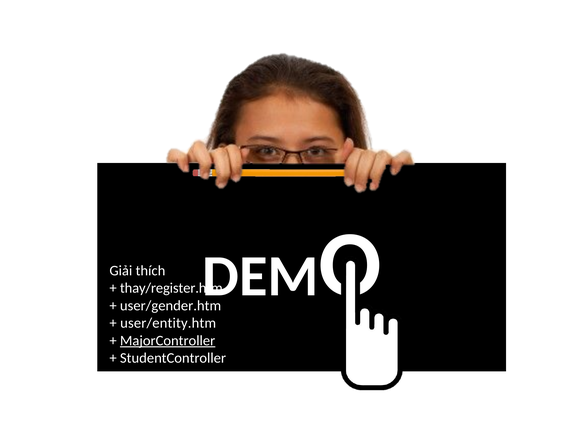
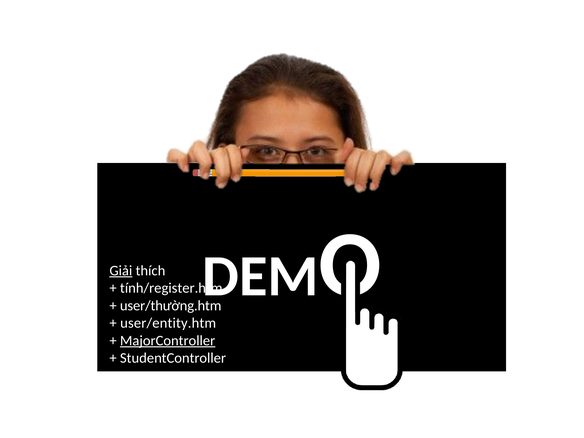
Giải underline: none -> present (121, 271)
thay/register.htm: thay/register.htm -> tính/register.htm (171, 288)
user/gender.htm: user/gender.htm -> user/thường.htm (171, 306)
